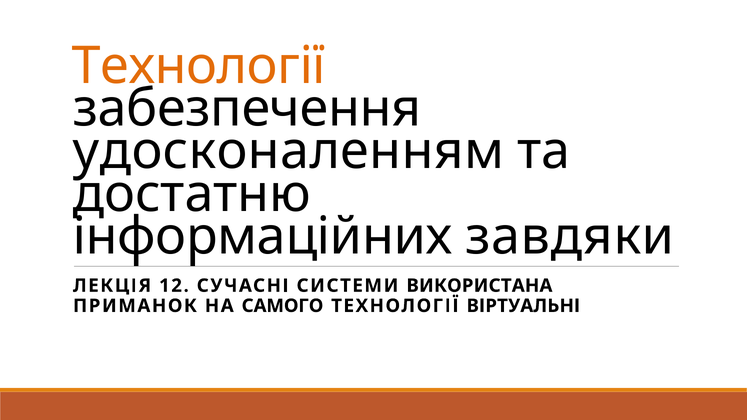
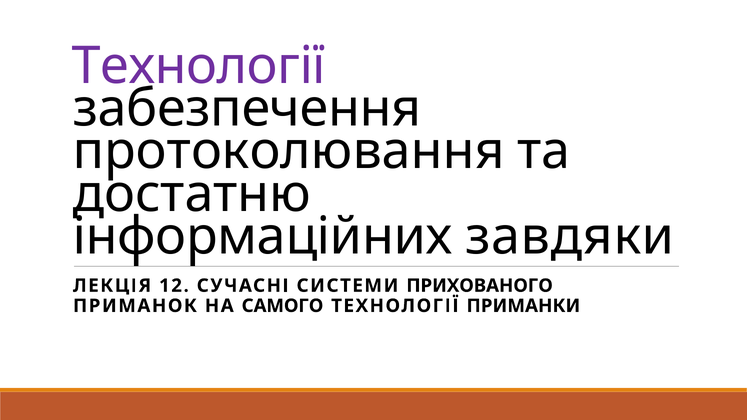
Технології colour: orange -> purple (199, 66)
удосконаленням: удосконаленням -> протоколювання (289, 151)
ВИКОРИСТАНА: ВИКОРИСТАНА -> ПРИХОВАНОГО (480, 286)
ВІРТУАЛЬНІ: ВІРТУАЛЬНІ -> ПРИМАНКИ (523, 306)
